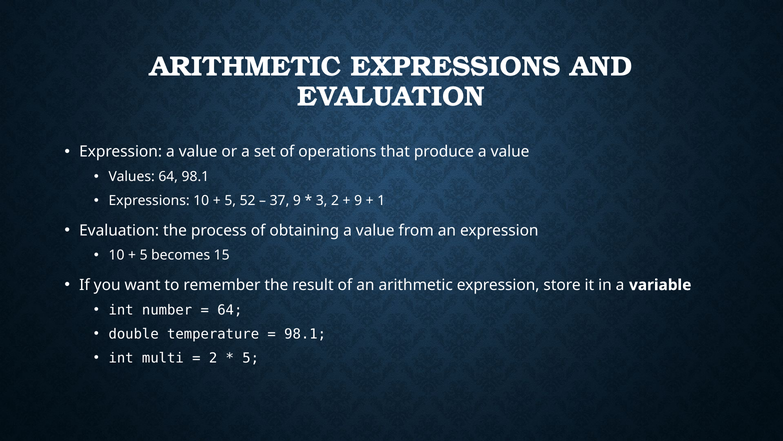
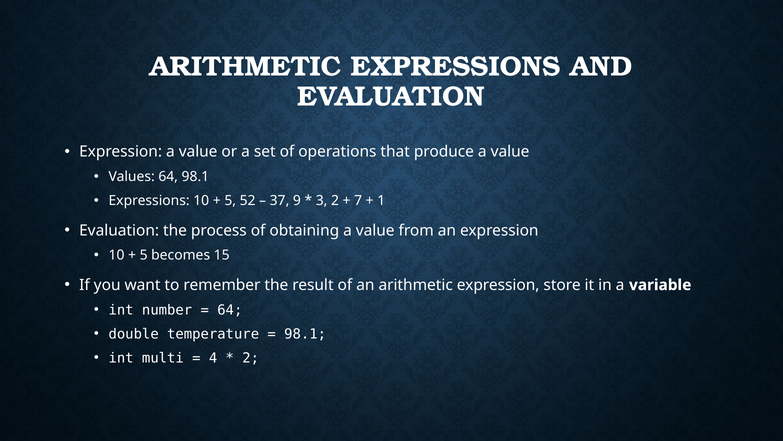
9: 9 -> 7 (358, 201)
2: 2 -> 4 (213, 358)
5: 5 -> 2 (251, 358)
